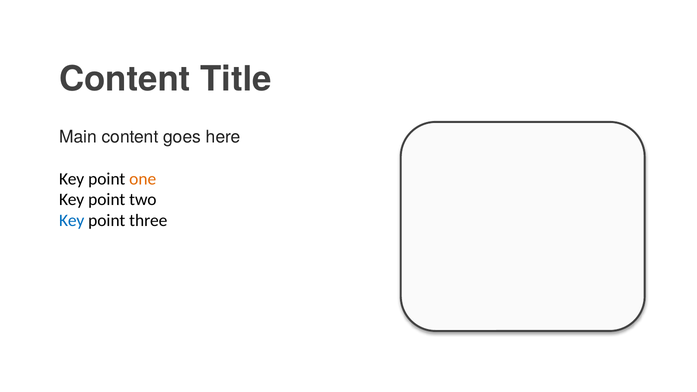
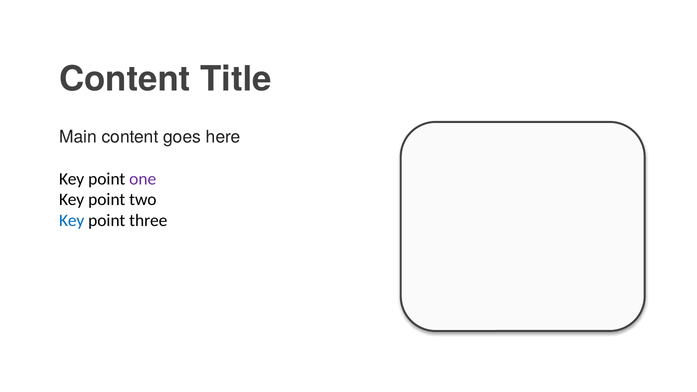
one colour: orange -> purple (143, 179)
